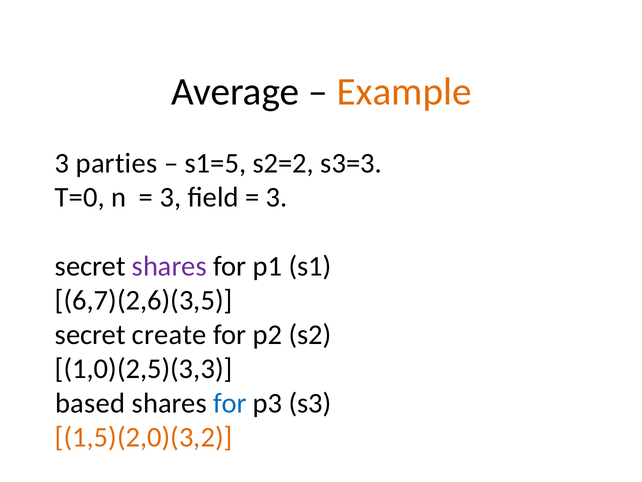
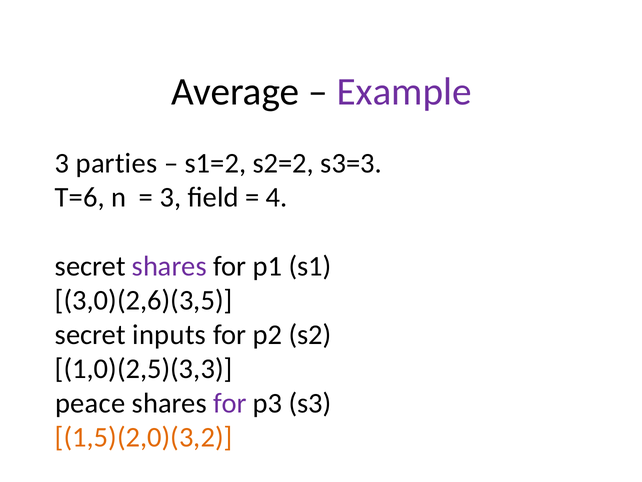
Example colour: orange -> purple (404, 92)
s1=5: s1=5 -> s1=2 (215, 163)
T=0: T=0 -> T=6 (80, 197)
3: 3 -> 4 (276, 197)
6,7)(2,6)(3,5: 6,7)(2,6)(3,5 -> 3,0)(2,6)(3,5 (144, 300)
create: create -> inputs (169, 334)
based: based -> peace (90, 403)
for colour: blue -> purple (230, 403)
